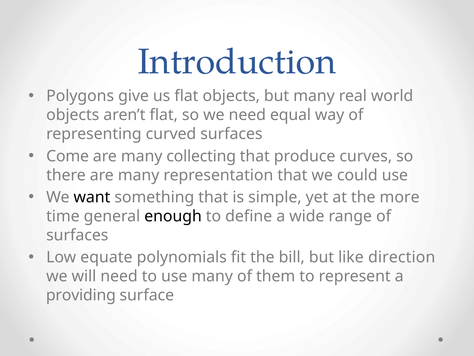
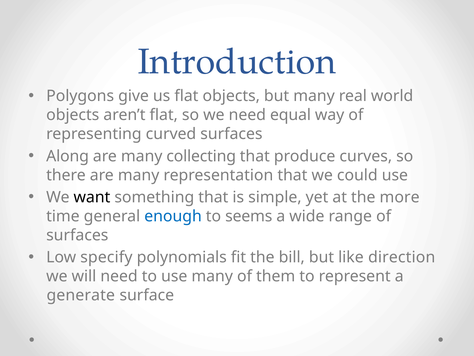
Come: Come -> Along (68, 156)
enough colour: black -> blue (173, 216)
define: define -> seems (249, 216)
equate: equate -> specify (106, 257)
providing: providing -> generate (81, 295)
